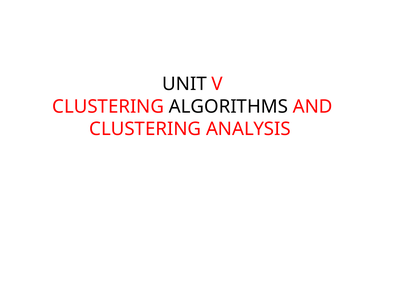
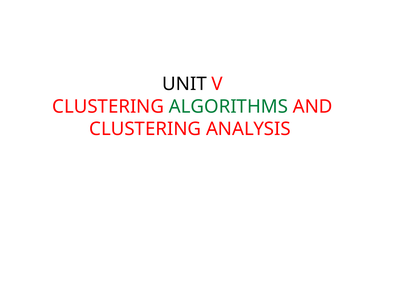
ALGORITHMS colour: black -> green (228, 107)
